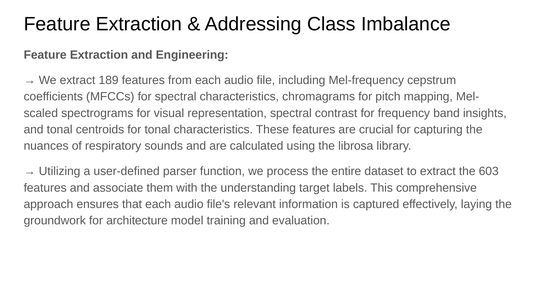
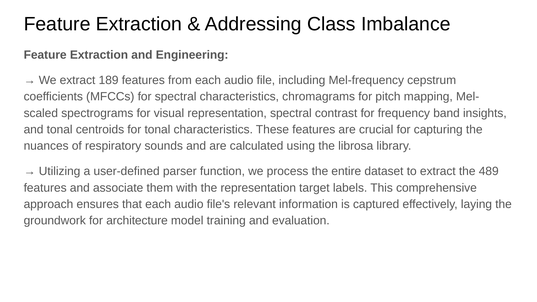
603: 603 -> 489 (489, 171)
the understanding: understanding -> representation (258, 188)
